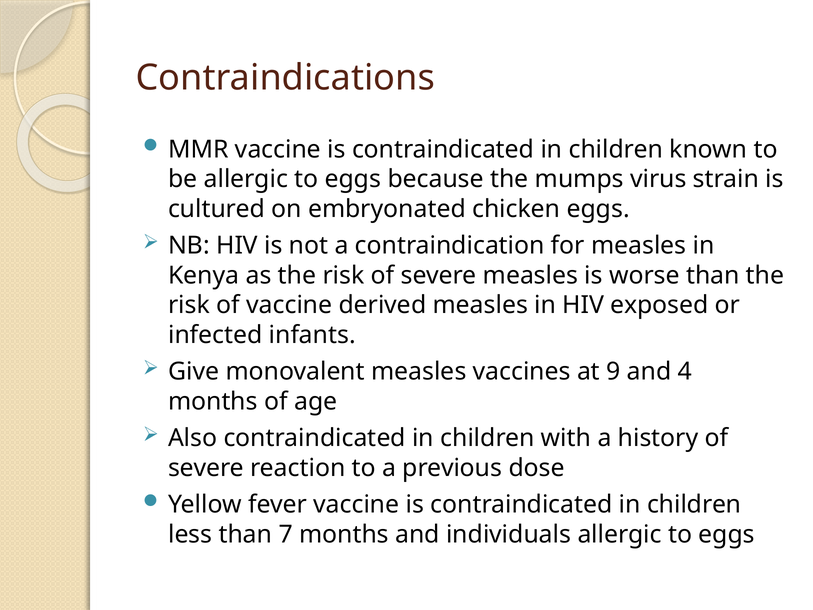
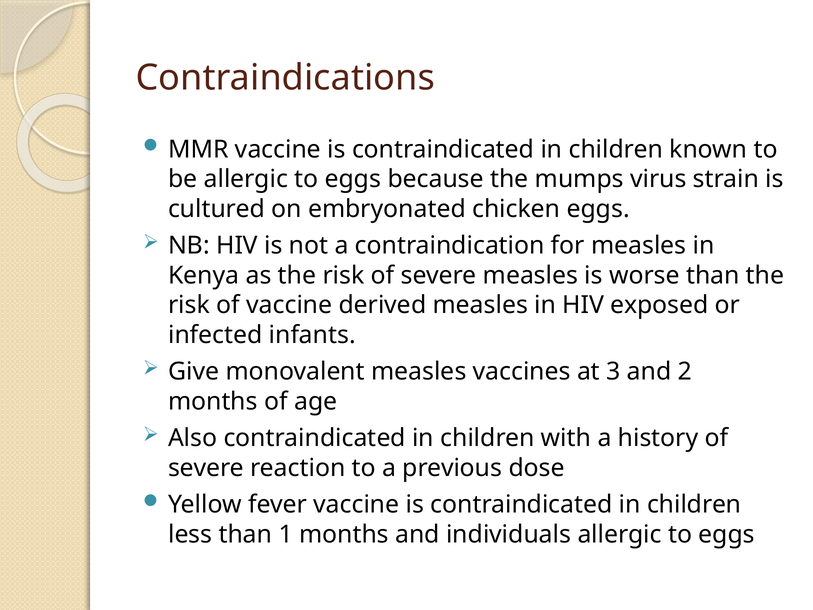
9: 9 -> 3 (613, 372)
4: 4 -> 2 (685, 372)
7: 7 -> 1 (286, 534)
